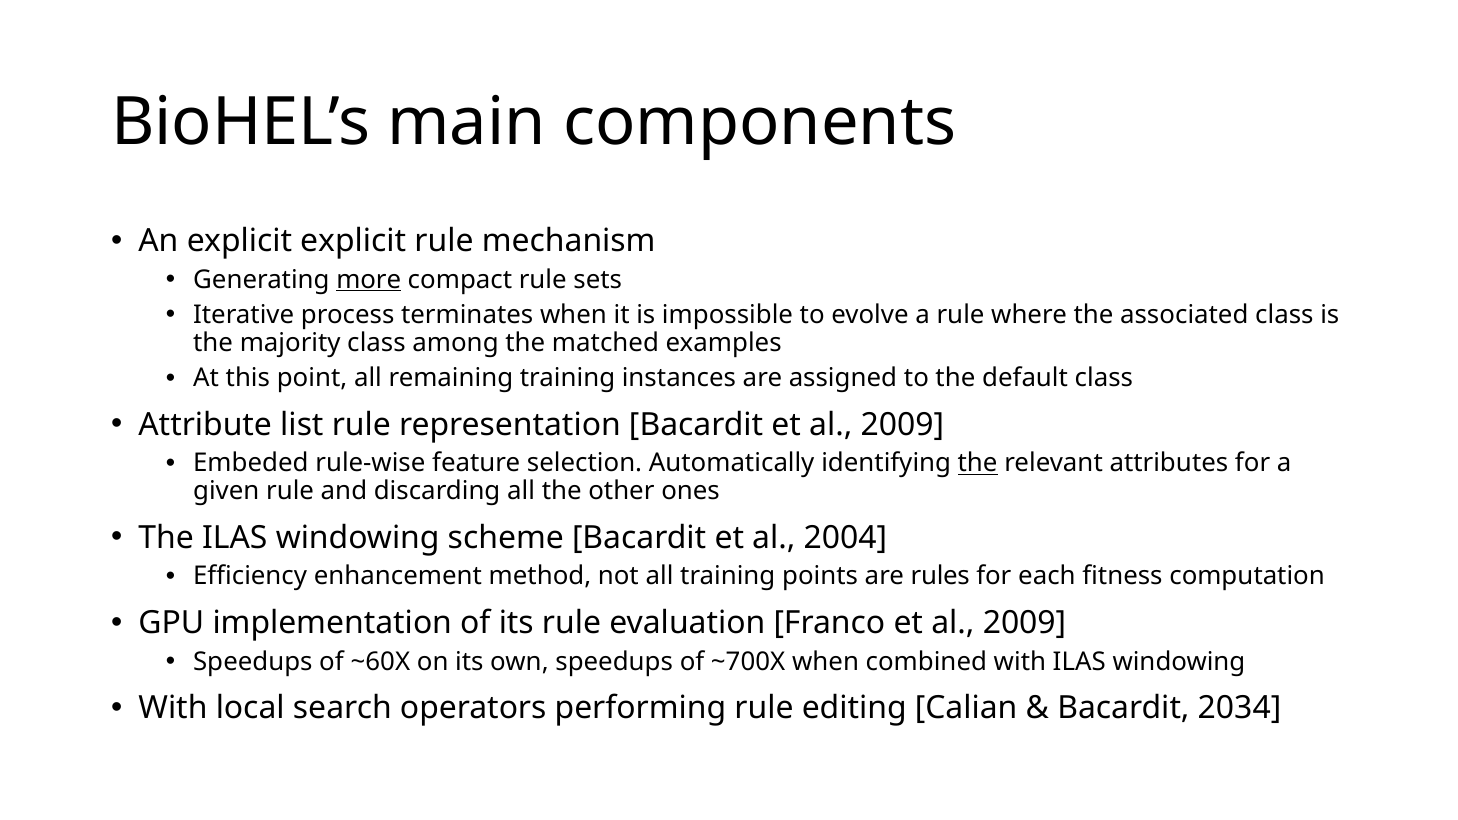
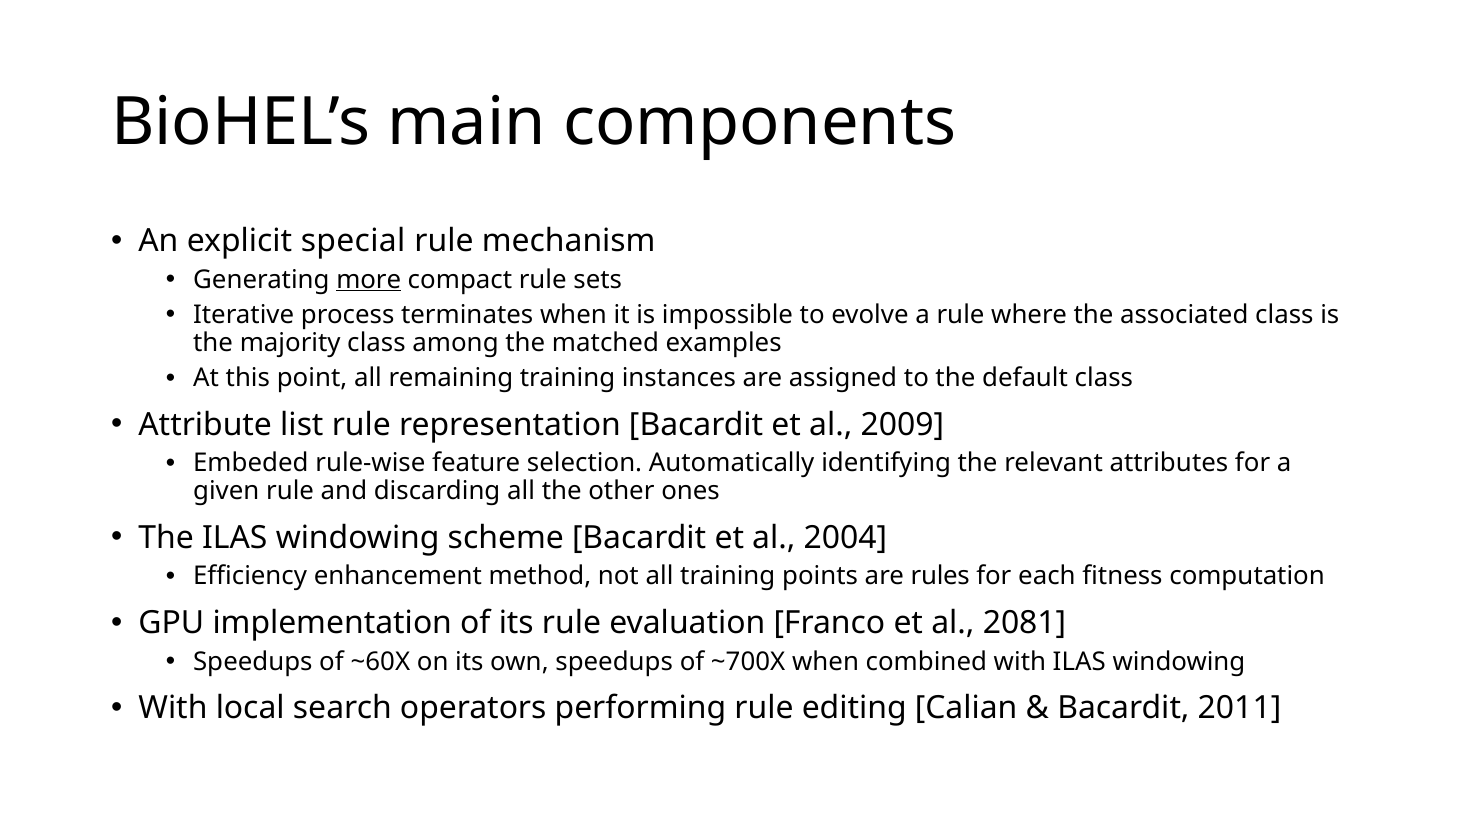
explicit explicit: explicit -> special (353, 241)
the underline: present -> none (978, 464)
Franco et al 2009: 2009 -> 2081 (1024, 623)
2034: 2034 -> 2011 (1239, 708)
